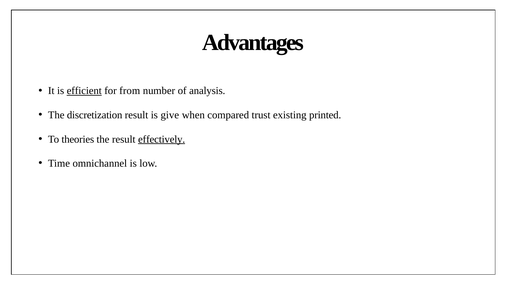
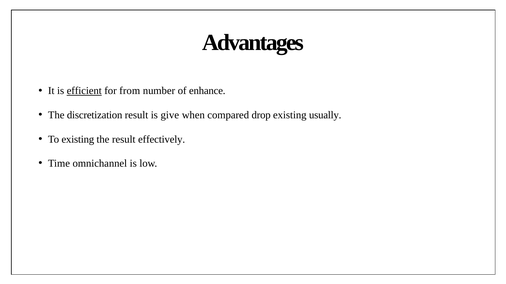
analysis: analysis -> enhance (207, 91)
trust: trust -> drop (261, 115)
printed: printed -> usually (325, 115)
To theories: theories -> existing (78, 140)
effectively underline: present -> none (162, 140)
